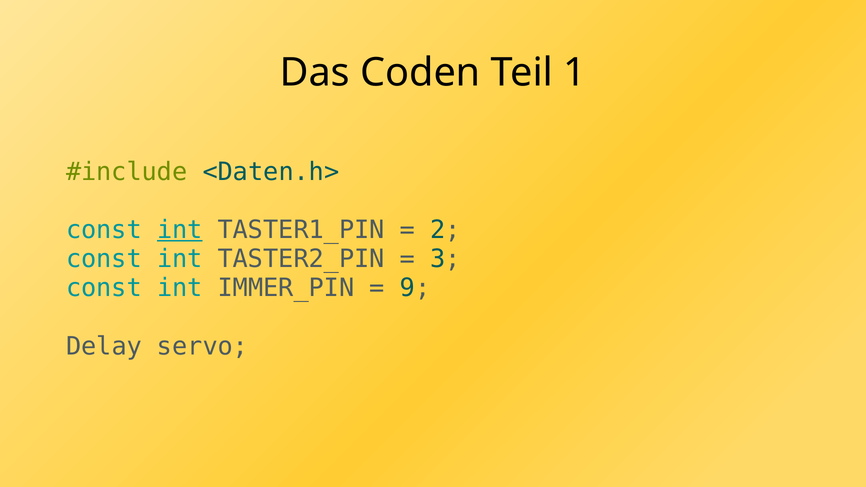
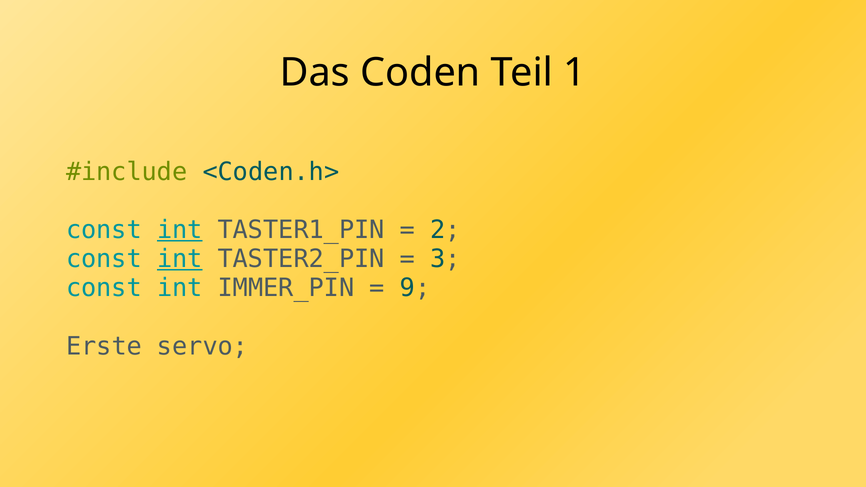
<Daten.h>: <Daten.h> -> <Coden.h> (271, 172)
int underline: none -> present (180, 259)
Delay: Delay -> Erste (104, 346)
